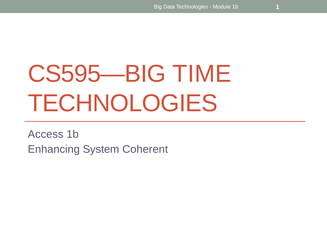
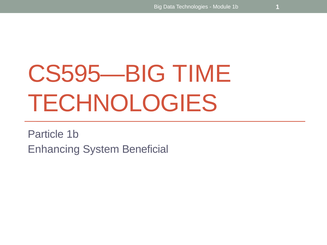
Access: Access -> Particle (46, 134)
Coherent: Coherent -> Beneficial (145, 150)
